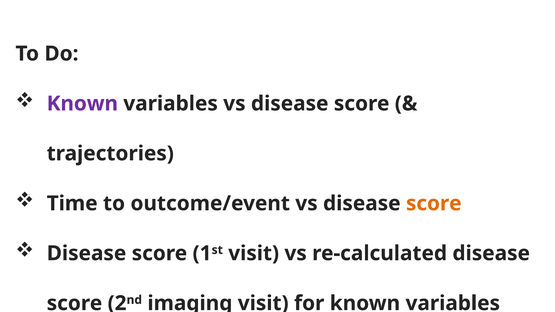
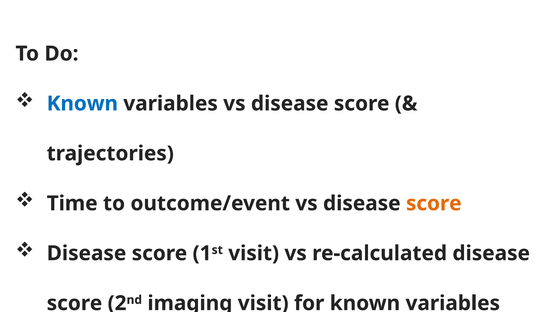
Known colour: purple -> blue (82, 104)
